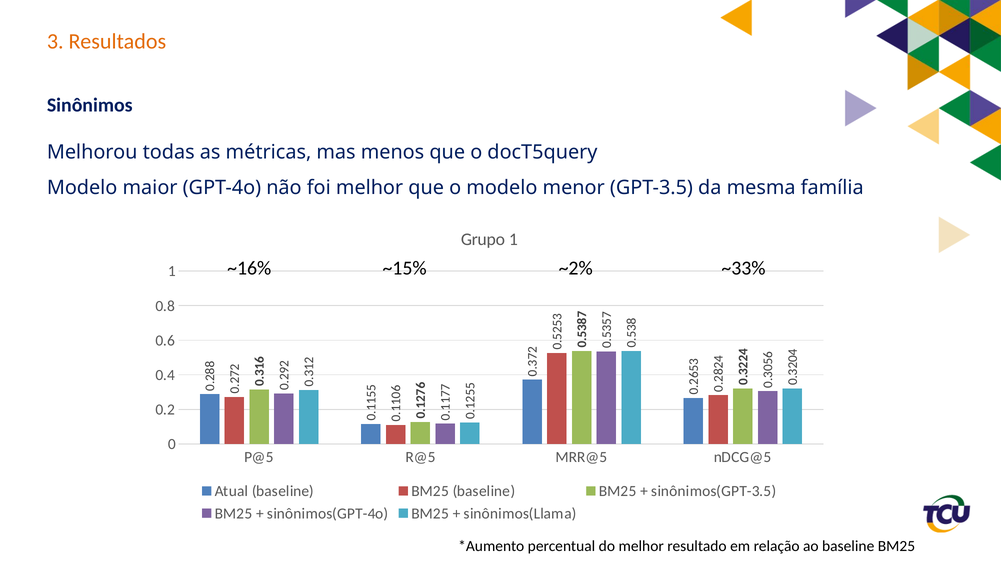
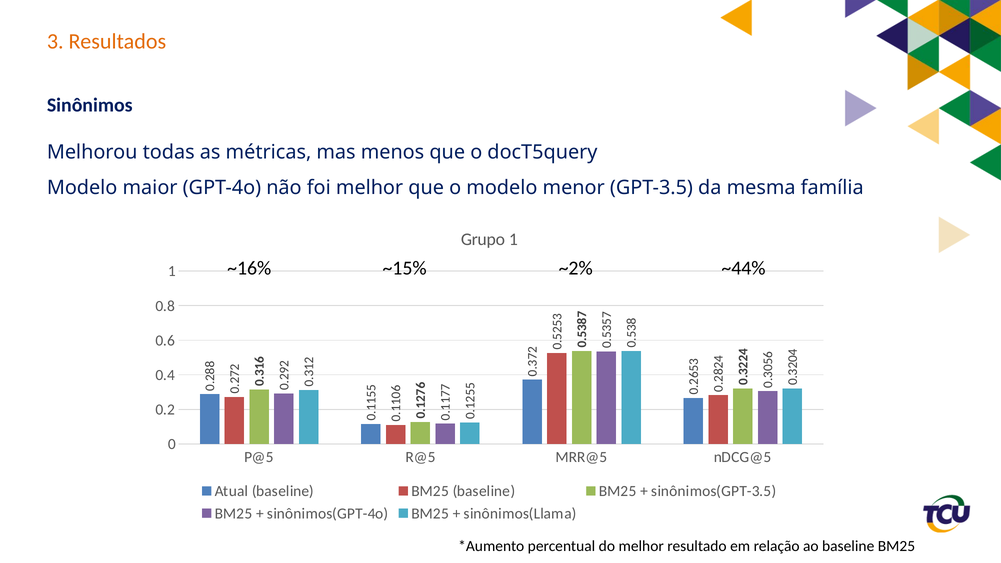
~33%: ~33% -> ~44% (743, 268)
